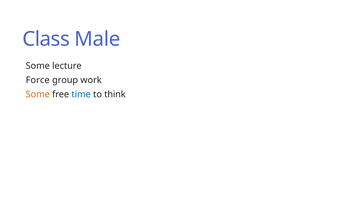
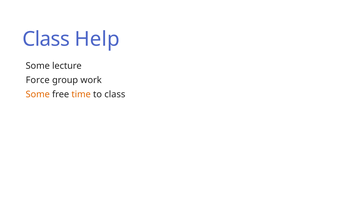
Male: Male -> Help (97, 39)
time colour: blue -> orange (81, 94)
to think: think -> class (115, 94)
